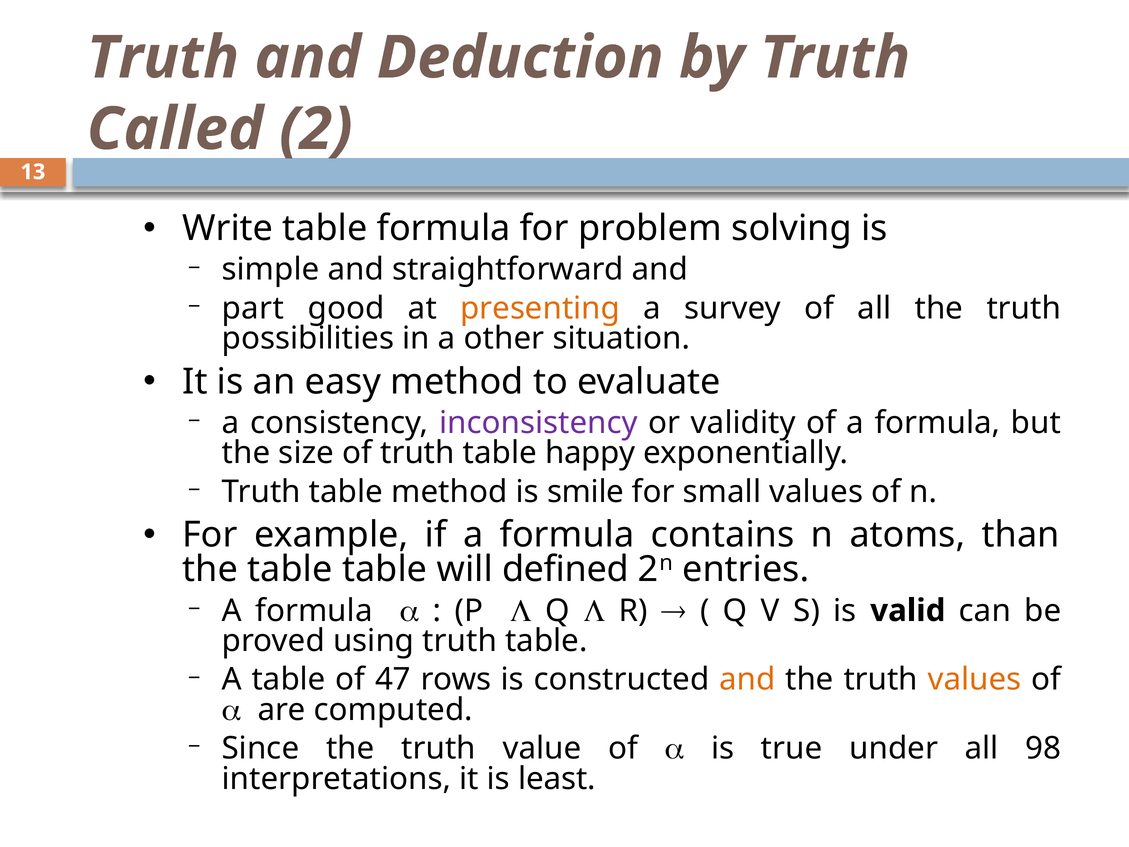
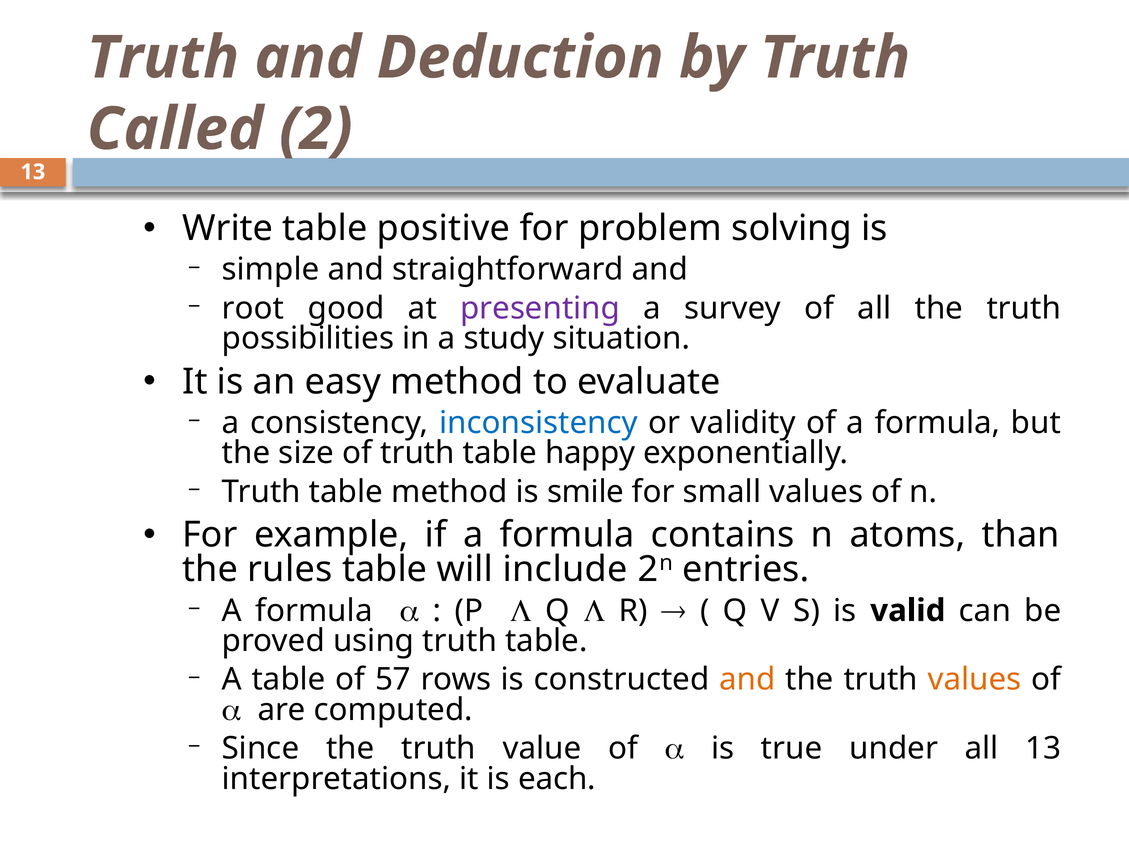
table formula: formula -> positive (443, 228)
part: part -> root (253, 308)
presenting colour: orange -> purple (540, 308)
other: other -> study (504, 338)
inconsistency colour: purple -> blue (538, 423)
the table: table -> rules (290, 569)
defined: defined -> include (565, 569)
47: 47 -> 57 (393, 679)
all 98: 98 -> 13 (1043, 748)
least: least -> each (557, 778)
